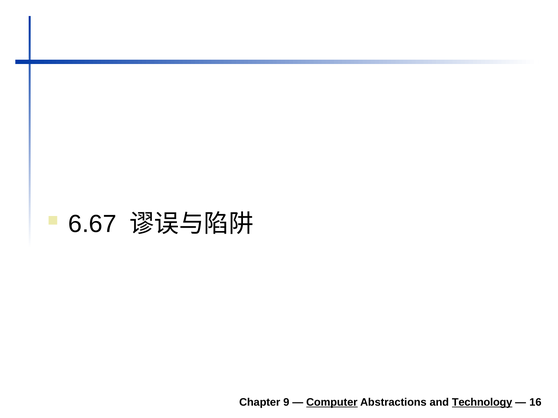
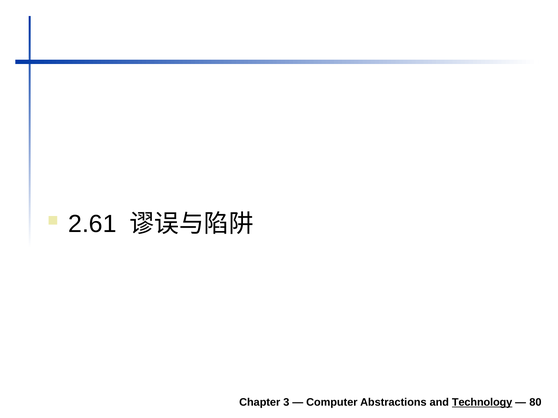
6.67: 6.67 -> 2.61 (92, 224)
9: 9 -> 3 (286, 403)
Computer underline: present -> none (332, 403)
16: 16 -> 80 (535, 403)
